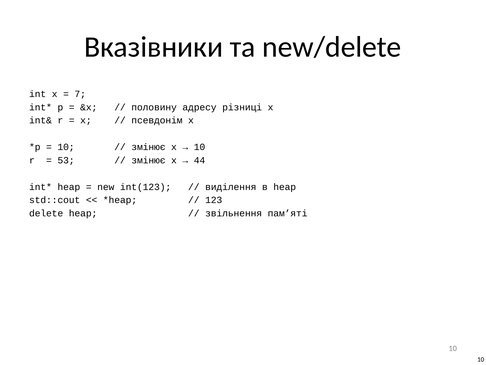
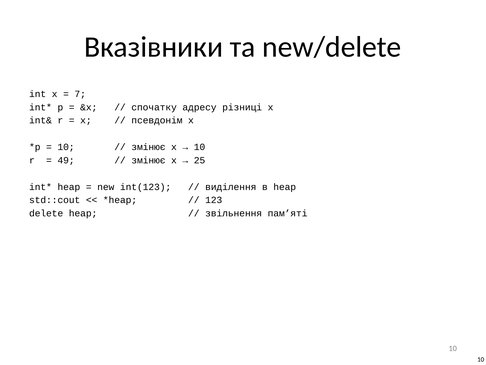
половину: половину -> спочатку (154, 107)
53: 53 -> 49 (66, 160)
44: 44 -> 25 (200, 160)
